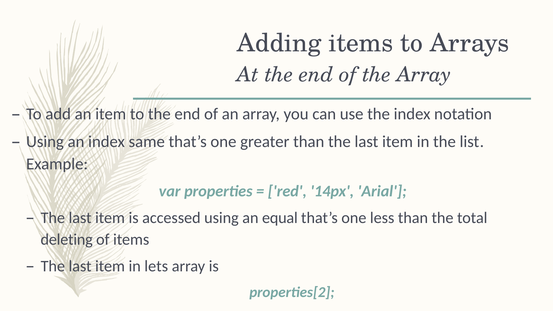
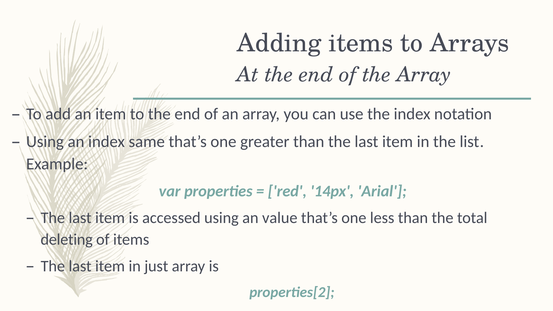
equal: equal -> value (280, 218)
lets: lets -> just (156, 266)
